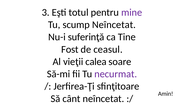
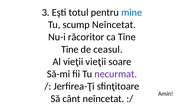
mine colour: purple -> blue (132, 12)
suferinţă: suferinţă -> răcoritor (86, 37)
Fost: Fost -> Tine (70, 49)
vieţii calea: calea -> vieţii (96, 61)
